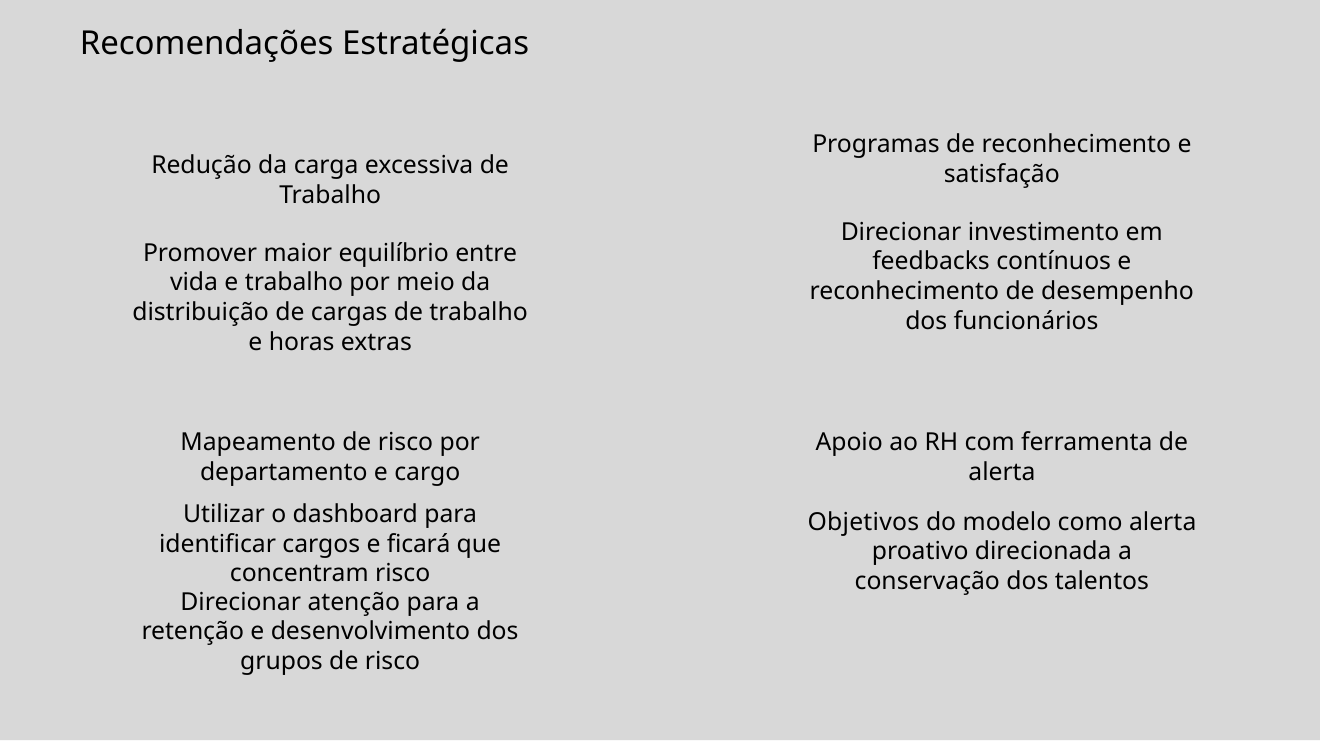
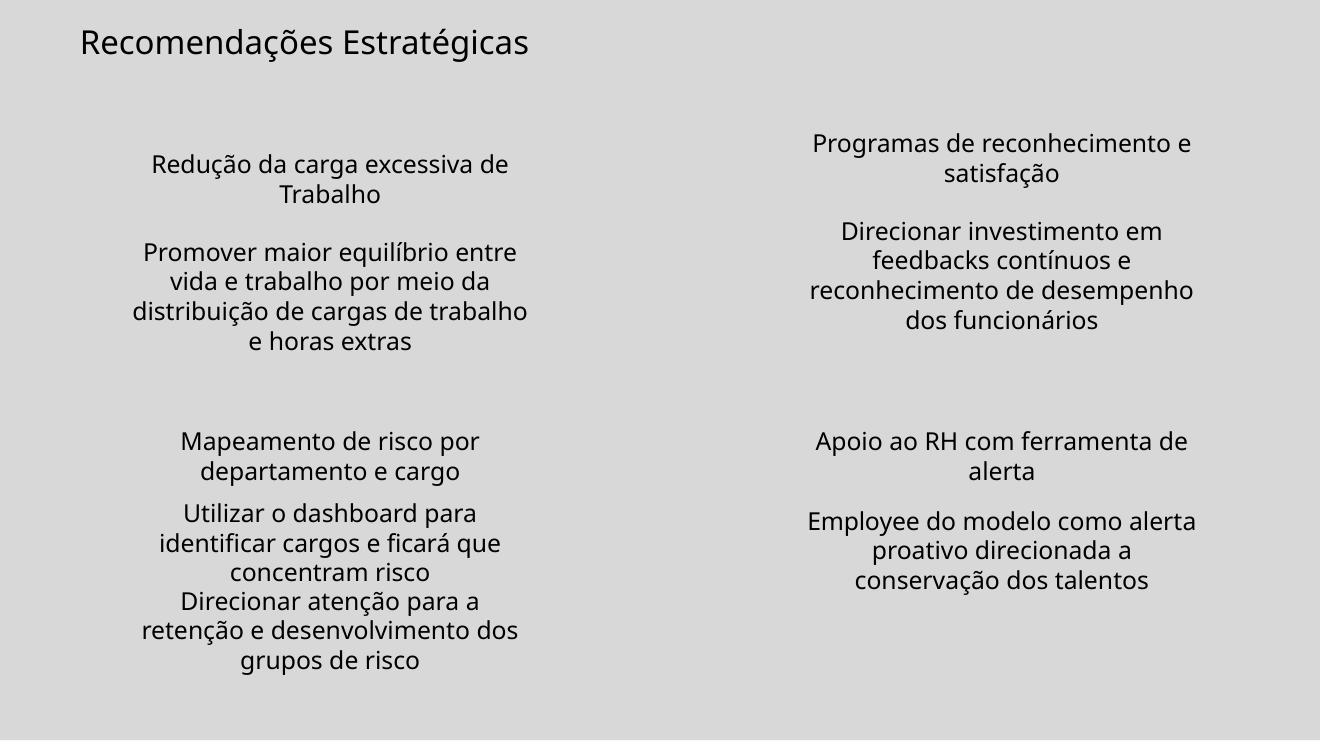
Objetivos: Objetivos -> Employee (864, 522)
